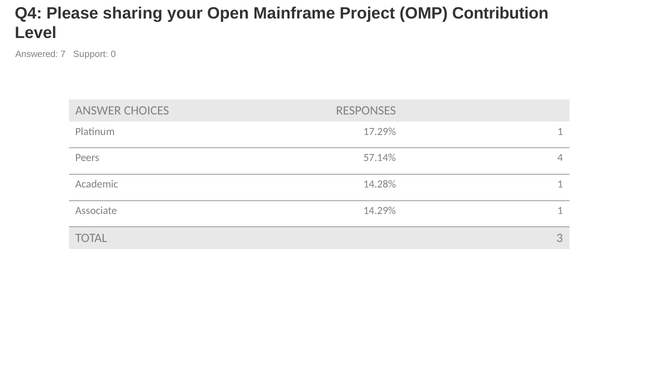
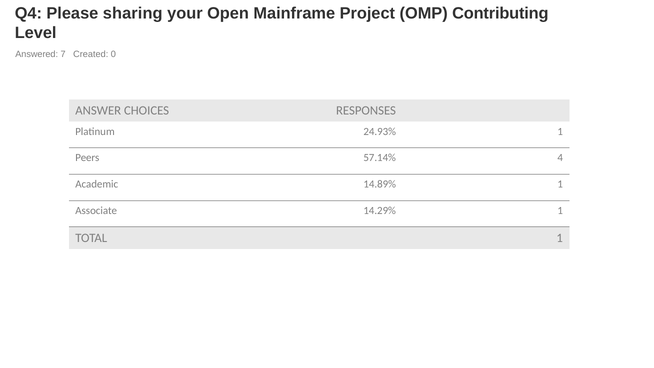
Contribution: Contribution -> Contributing (500, 13)
Support: Support -> Created (91, 54)
17.29%: 17.29% -> 24.93% (380, 132)
14.28%: 14.28% -> 14.89% (380, 184)
TOTAL 3: 3 -> 1 (560, 238)
